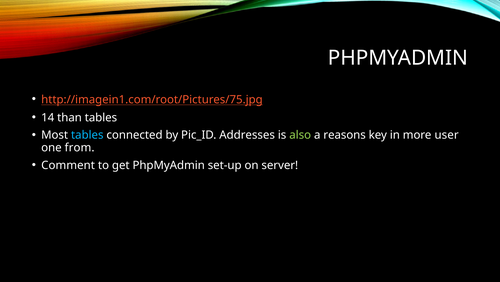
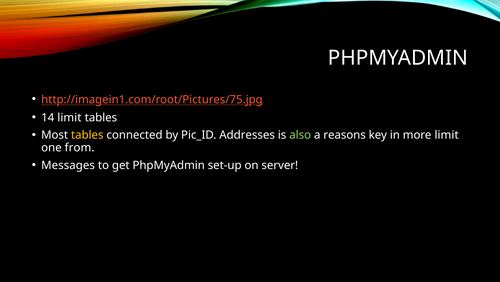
14 than: than -> limit (69, 117)
tables colour: light blue -> yellow (87, 135)
more user: user -> limit (447, 135)
Comment: Comment -> Messages (68, 165)
